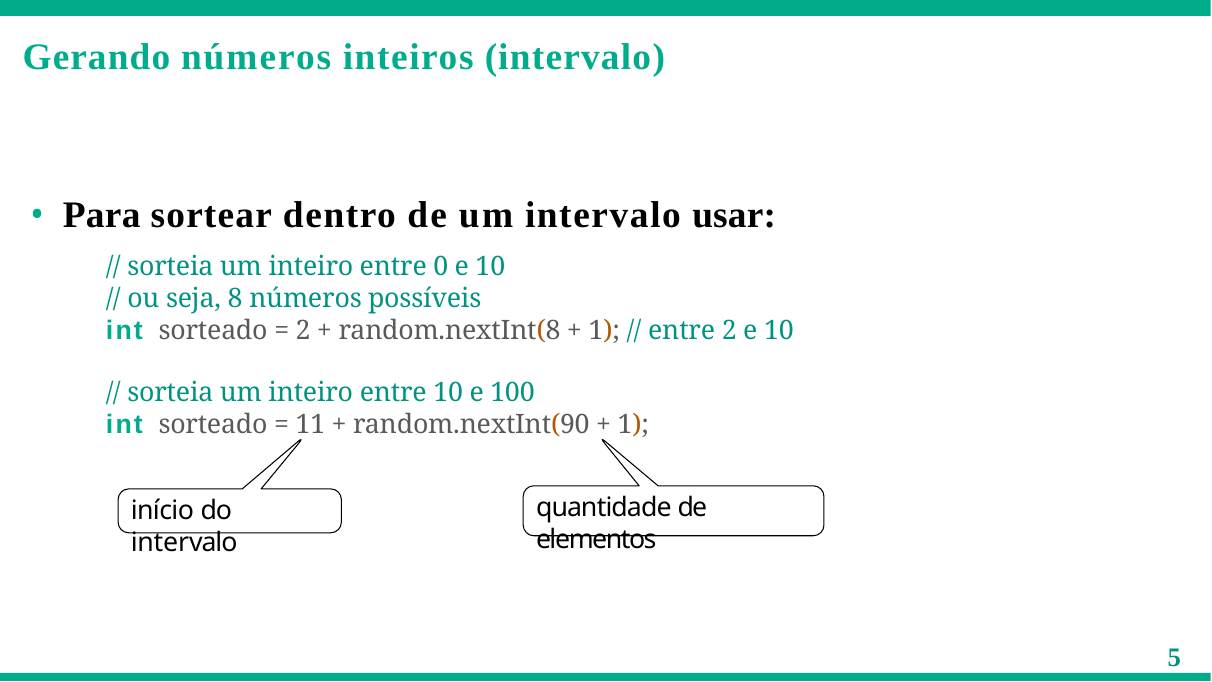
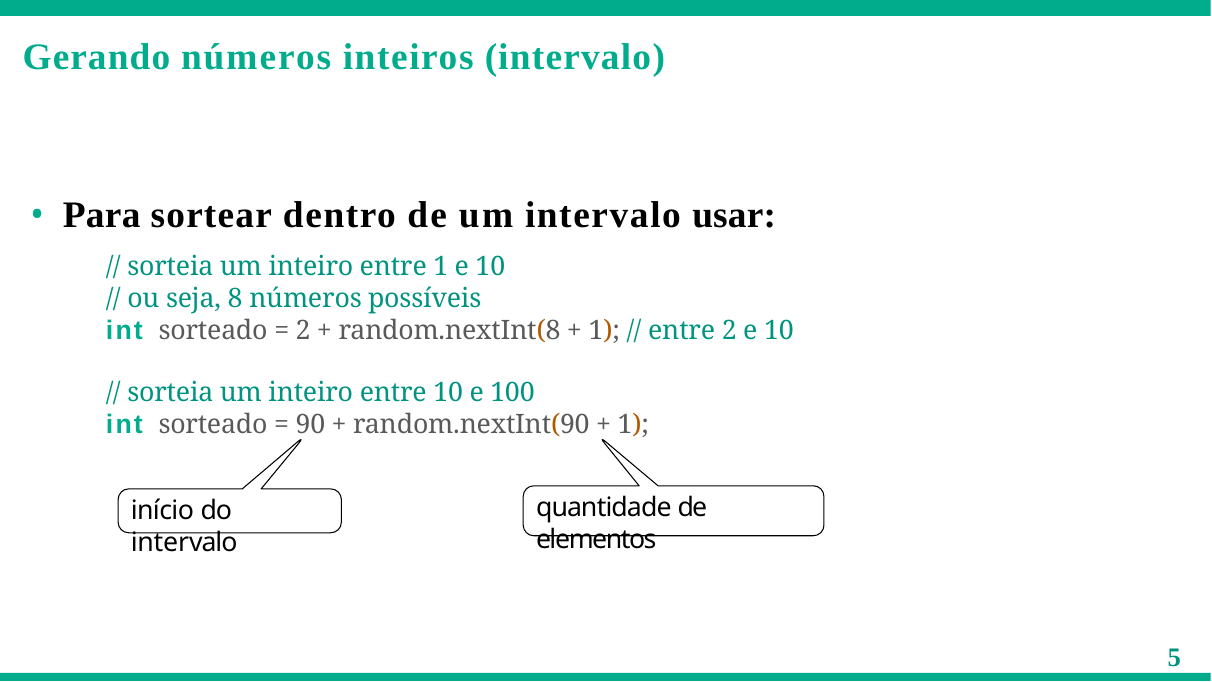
entre 0: 0 -> 1 (441, 267)
11: 11 -> 90 (310, 425)
